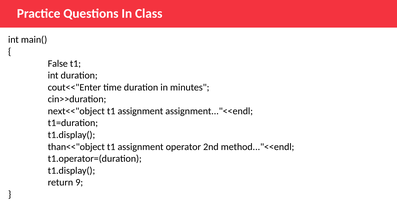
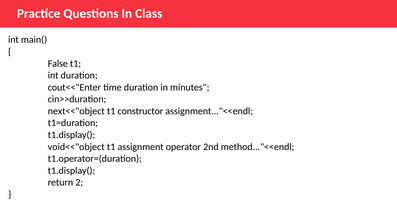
assignment: assignment -> constructor (140, 111)
than<<"object: than<<"object -> void<<"object (76, 147)
9: 9 -> 2 (79, 183)
